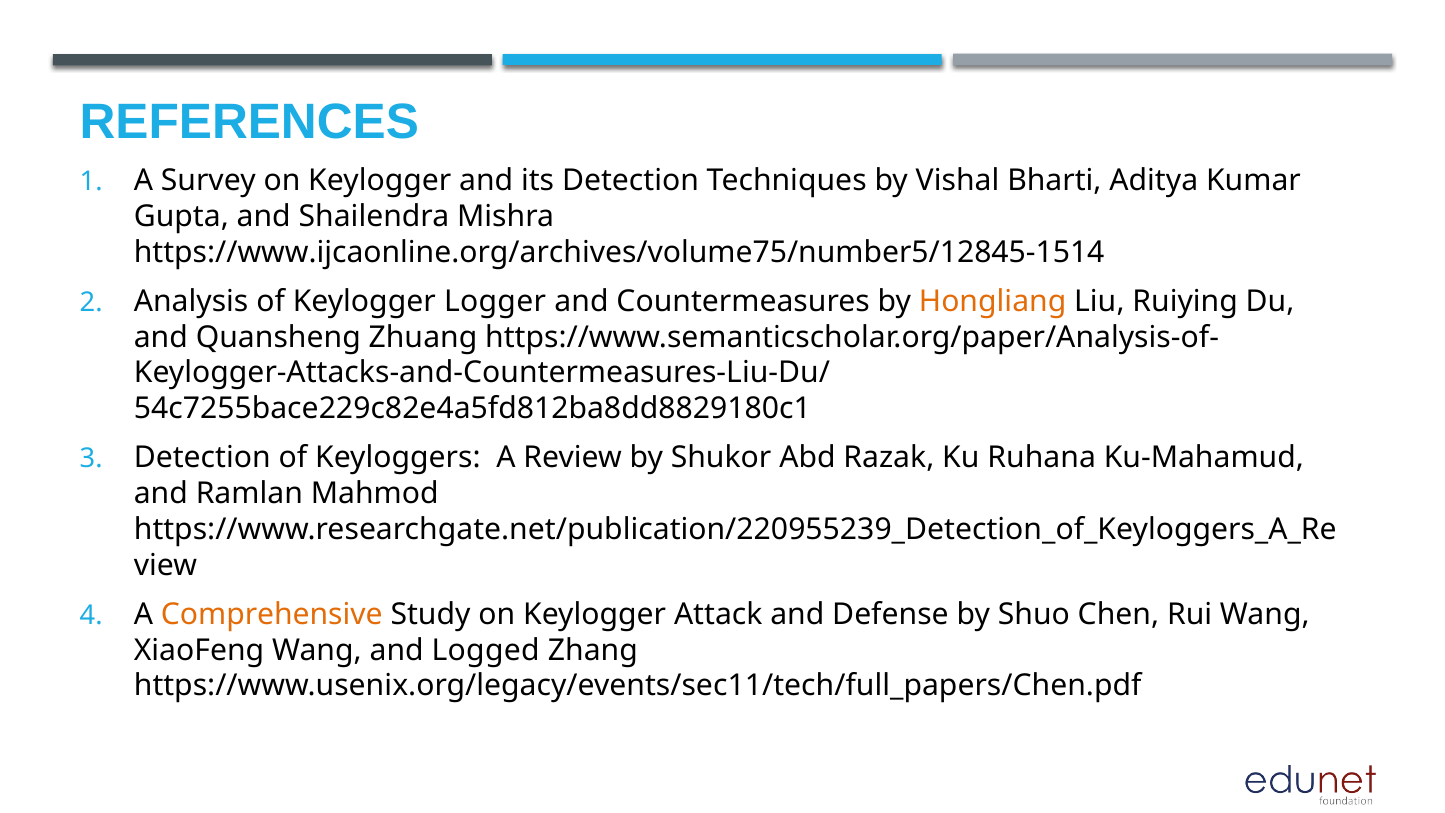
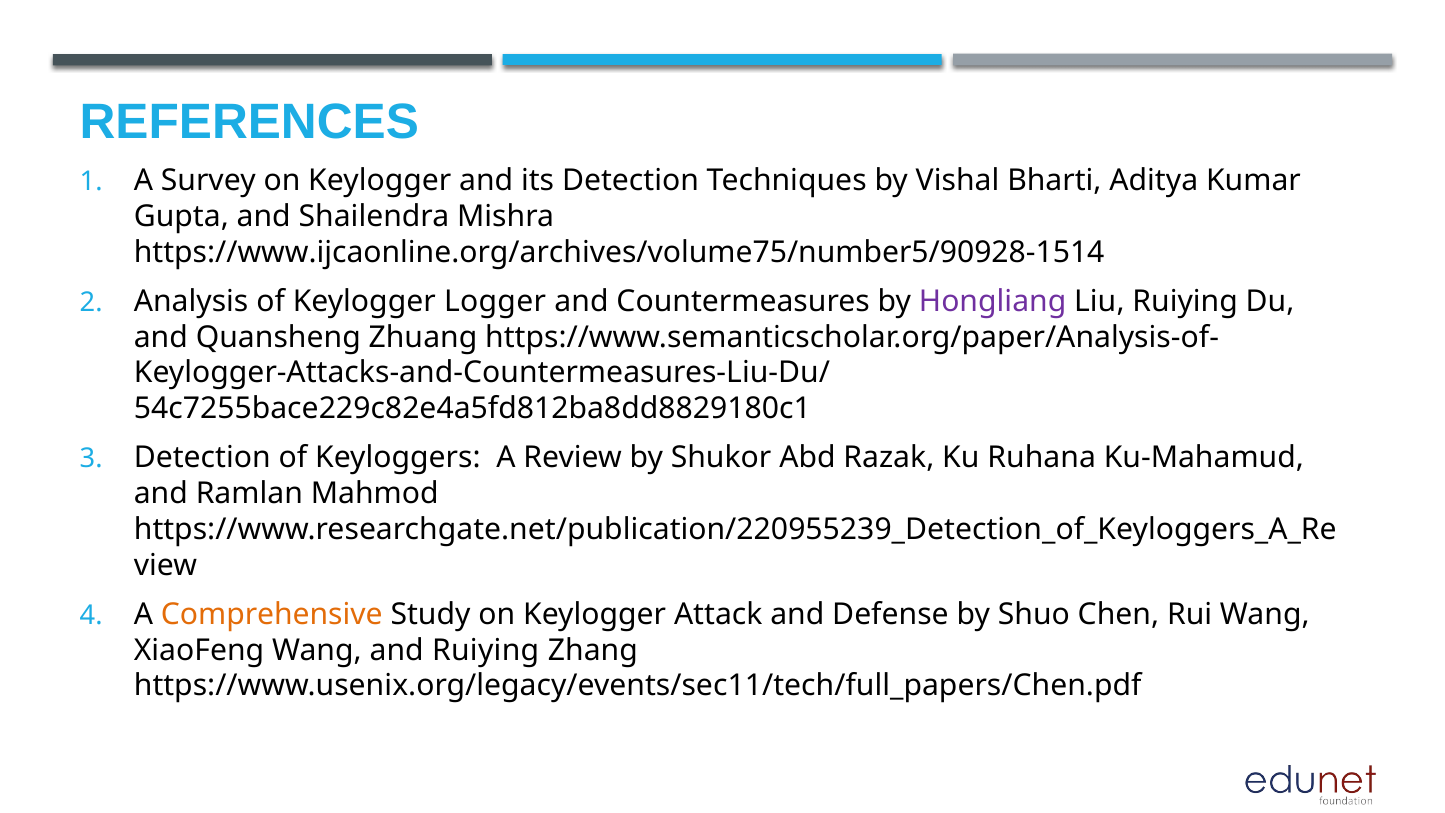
https://www.ijcaonline.org/archives/volume75/number5/12845-1514: https://www.ijcaonline.org/archives/volume75/number5/12845-1514 -> https://www.ijcaonline.org/archives/volume75/number5/90928-1514 (619, 252)
Hongliang colour: orange -> purple (993, 301)
and Logged: Logged -> Ruiying (486, 650)
